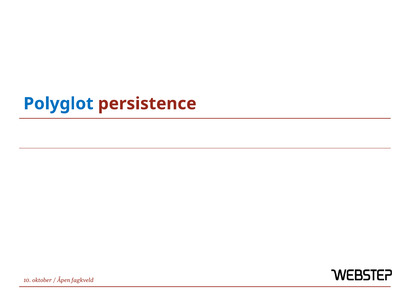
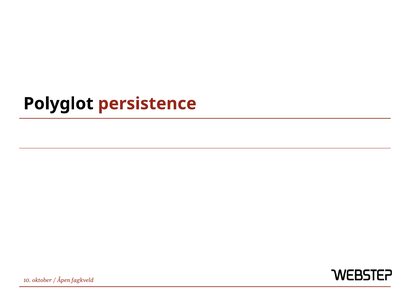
Polyglot colour: blue -> black (58, 104)
